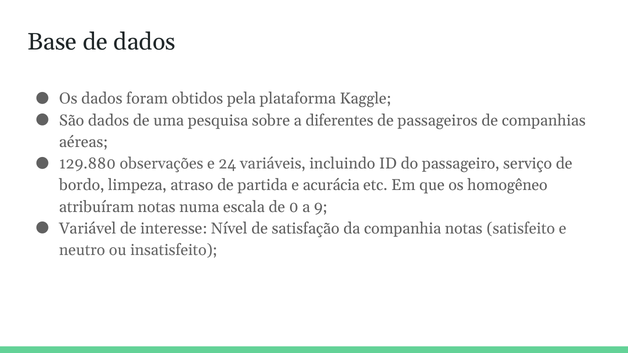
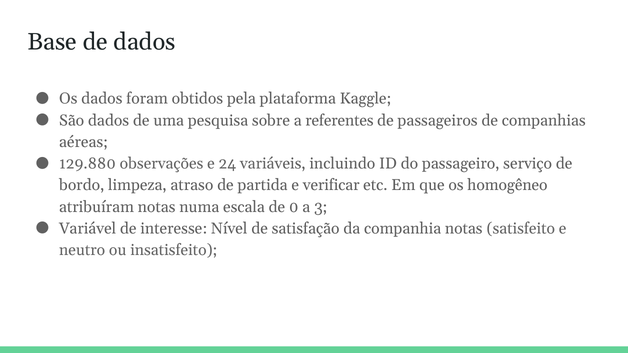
diferentes: diferentes -> referentes (339, 120)
acurácia: acurácia -> verificar (331, 185)
9: 9 -> 3 (321, 207)
